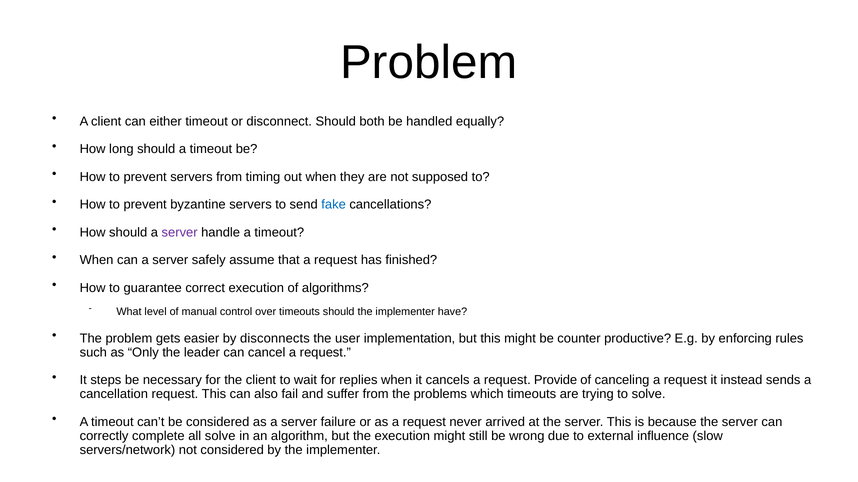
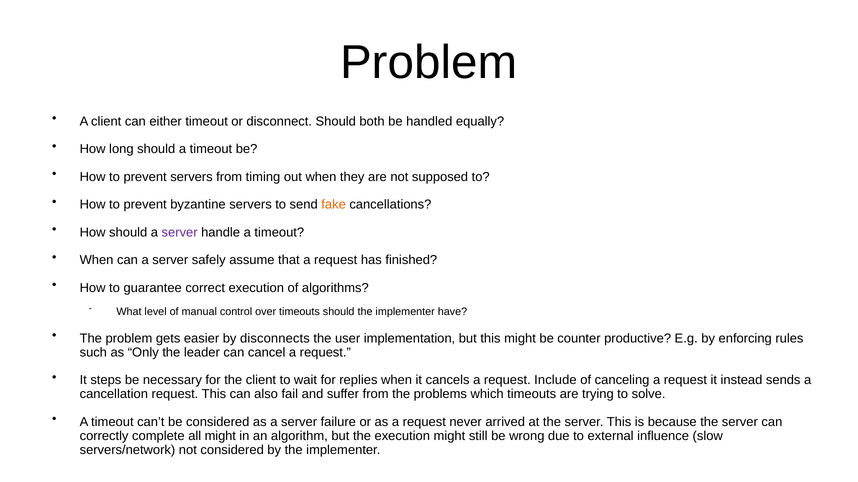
fake colour: blue -> orange (334, 205)
Provide: Provide -> Include (555, 381)
all solve: solve -> might (220, 436)
